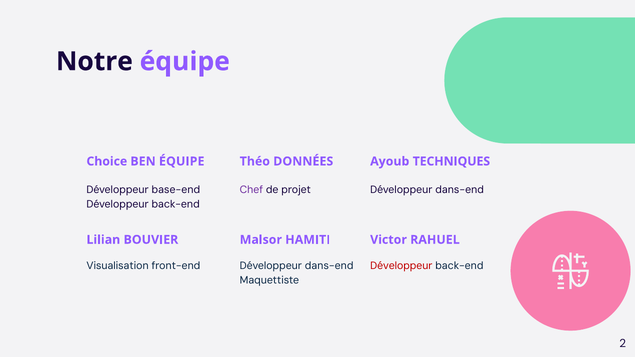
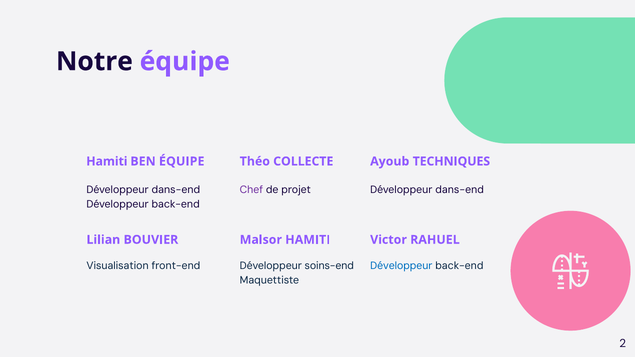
Choice: Choice -> Hamiti (107, 161)
DONNÉES: DONNÉES -> COLLECTE (303, 161)
base-end: base-end -> dans-end (176, 190)
dans-end: dans-end -> soins-end (329, 266)
Développeur colour: red -> blue (401, 266)
